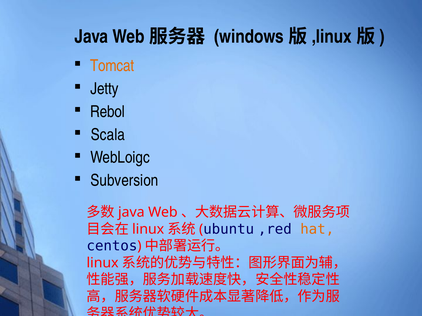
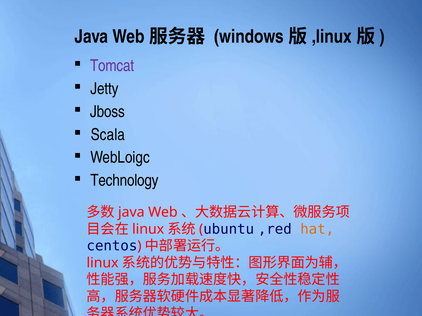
Tomcat colour: orange -> purple (112, 66)
Rebol: Rebol -> Jboss (108, 112)
Subversion: Subversion -> Technology (125, 181)
